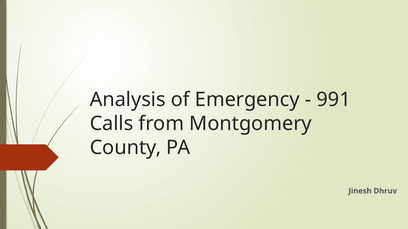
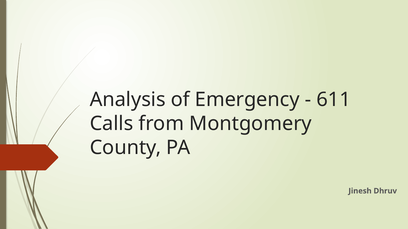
991: 991 -> 611 (334, 100)
